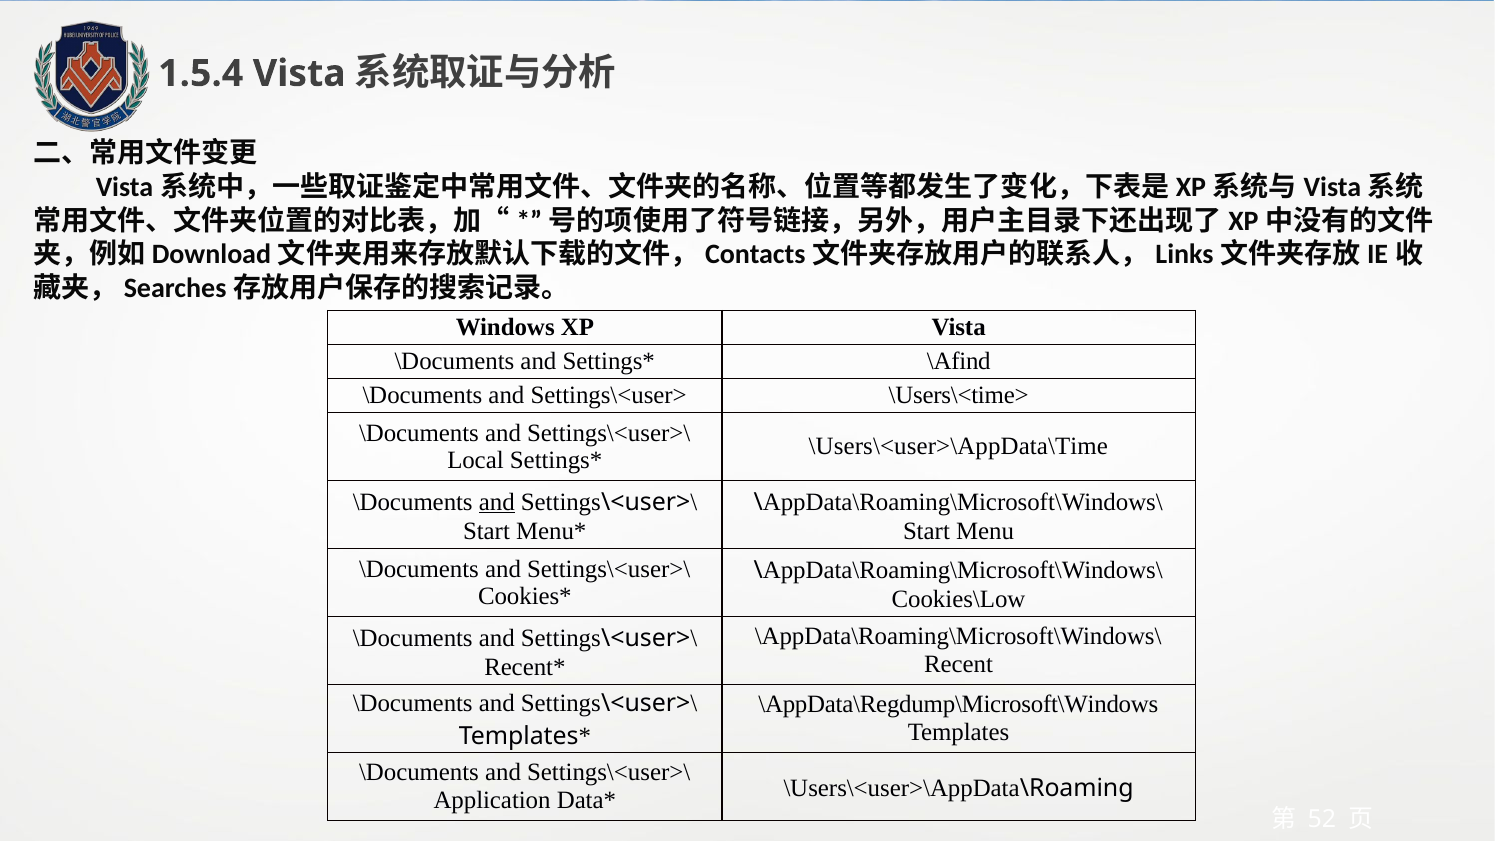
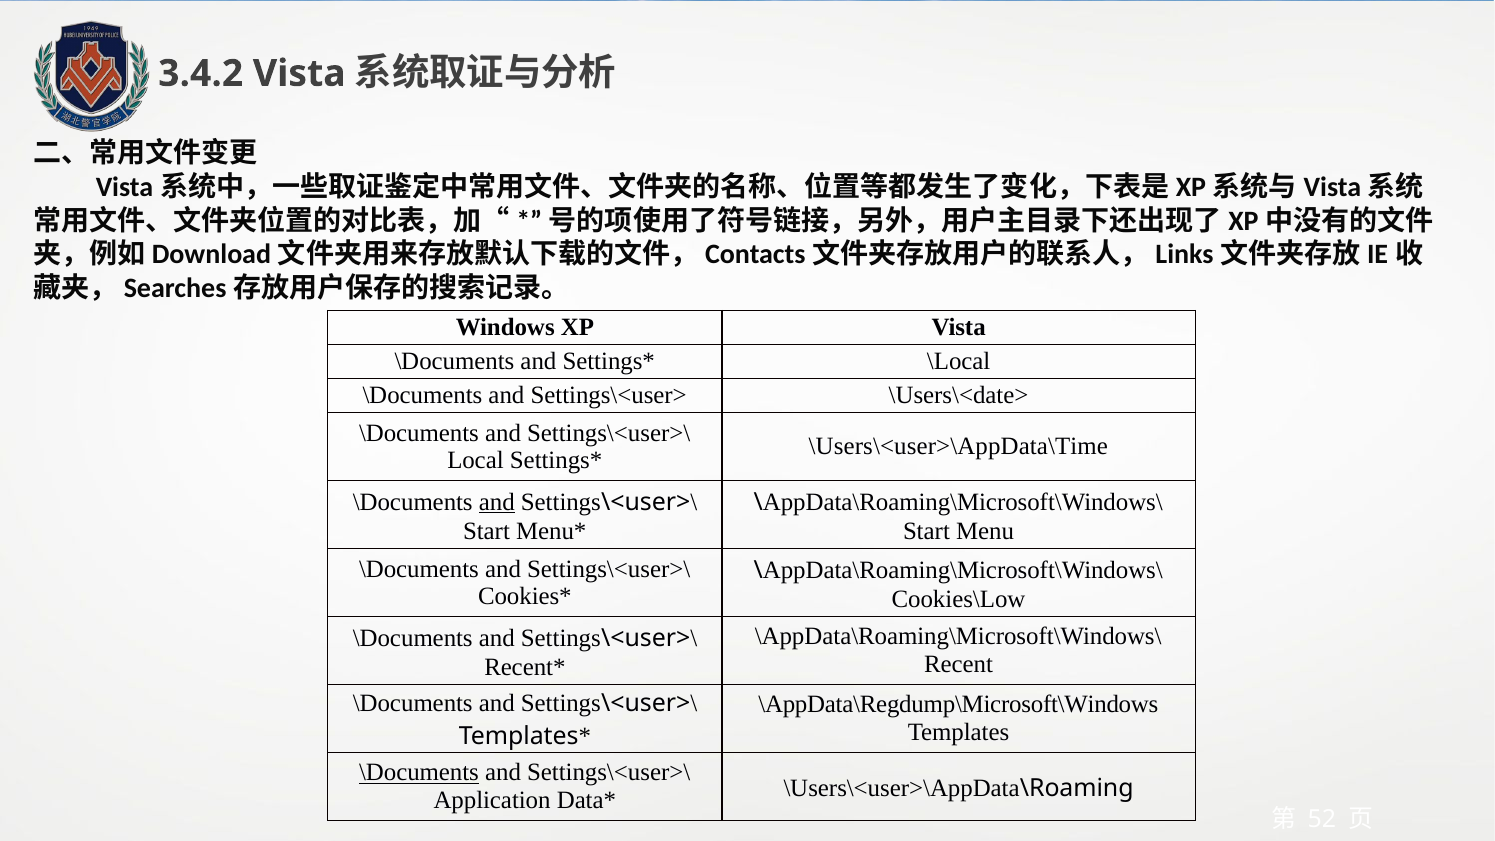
1.5.4: 1.5.4 -> 3.4.2 (201, 74)
\Afind: \Afind -> \Local (959, 362)
\Users\<time>: \Users\<time> -> \Users\<date> (959, 396)
\Documents underline: none -> present (419, 773)
